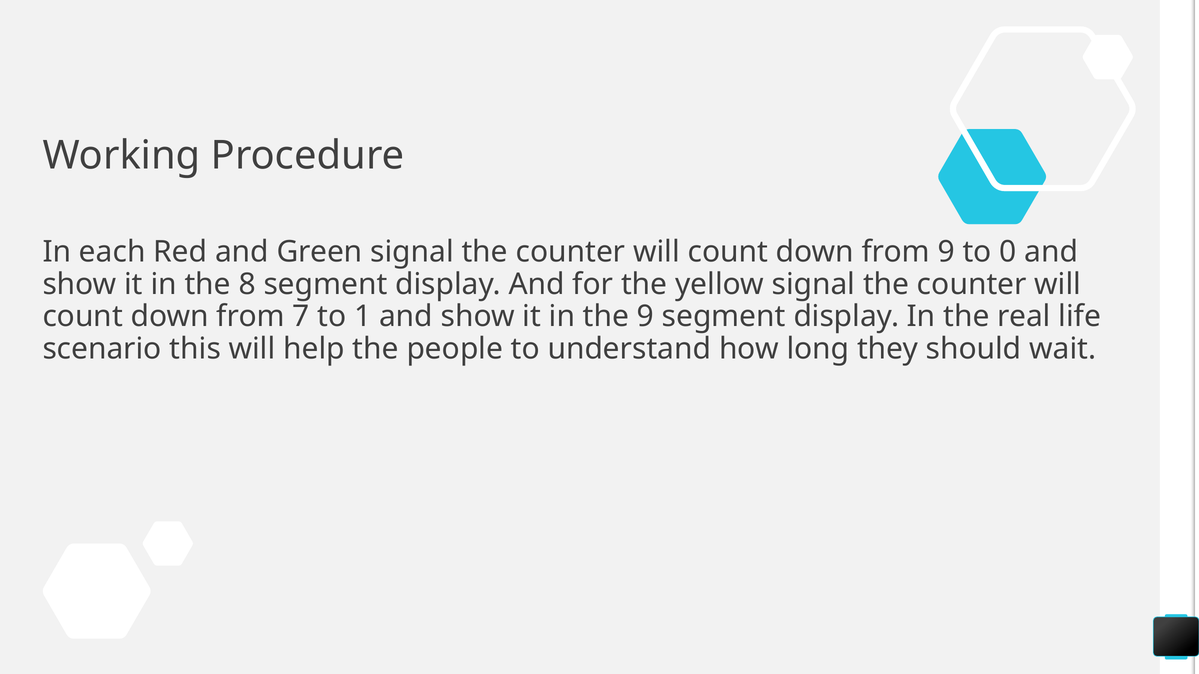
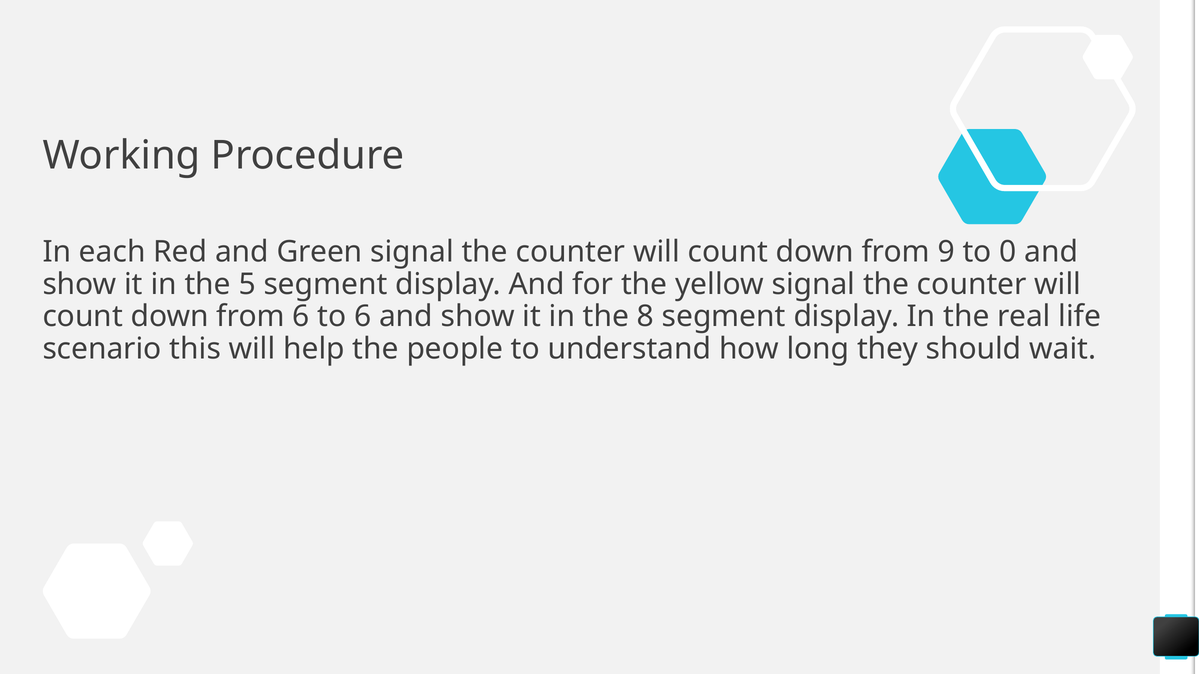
8: 8 -> 5 (247, 284)
from 7: 7 -> 6 (301, 317)
to 1: 1 -> 6 (363, 317)
the 9: 9 -> 8 (645, 317)
